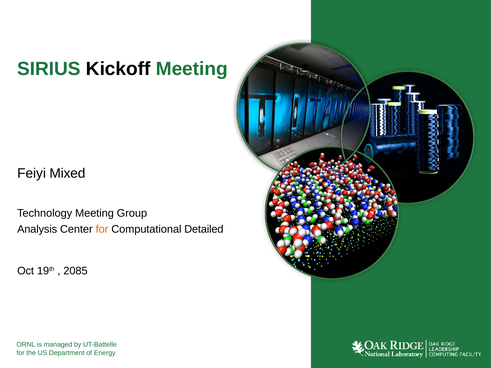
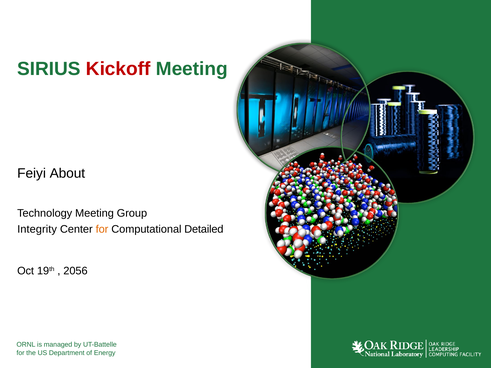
Kickoff colour: black -> red (118, 69)
Mixed: Mixed -> About (67, 173)
Analysis: Analysis -> Integrity (37, 229)
2085: 2085 -> 2056 (75, 271)
